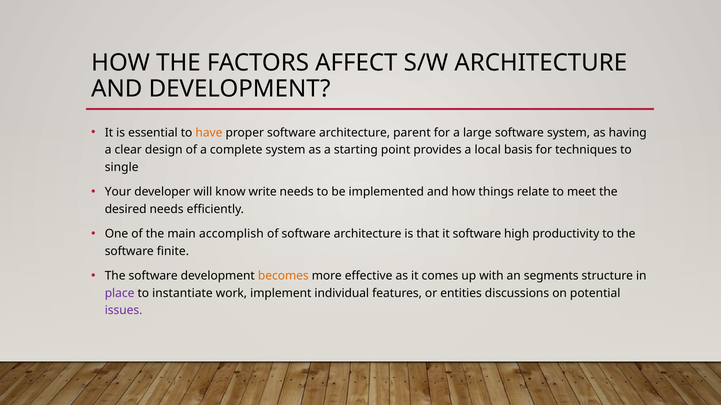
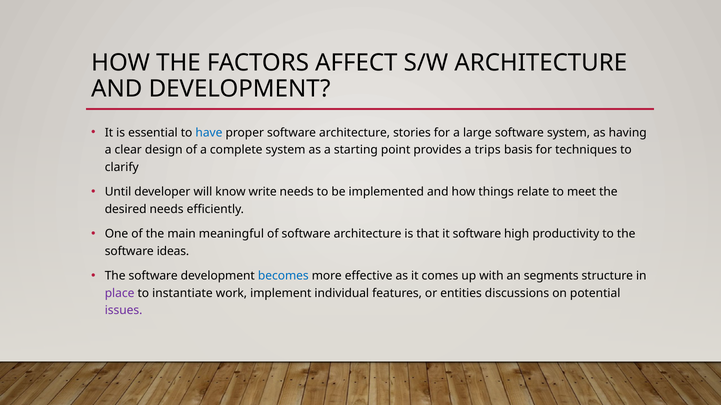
have colour: orange -> blue (209, 133)
parent: parent -> stories (412, 133)
local: local -> trips (488, 150)
single: single -> clarify (122, 167)
Your: Your -> Until (118, 192)
accomplish: accomplish -> meaningful (231, 234)
finite: finite -> ideas (173, 252)
becomes colour: orange -> blue (283, 276)
